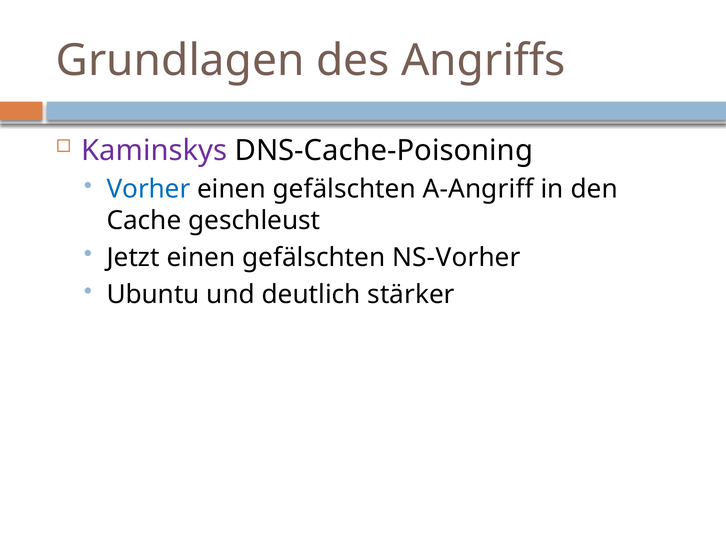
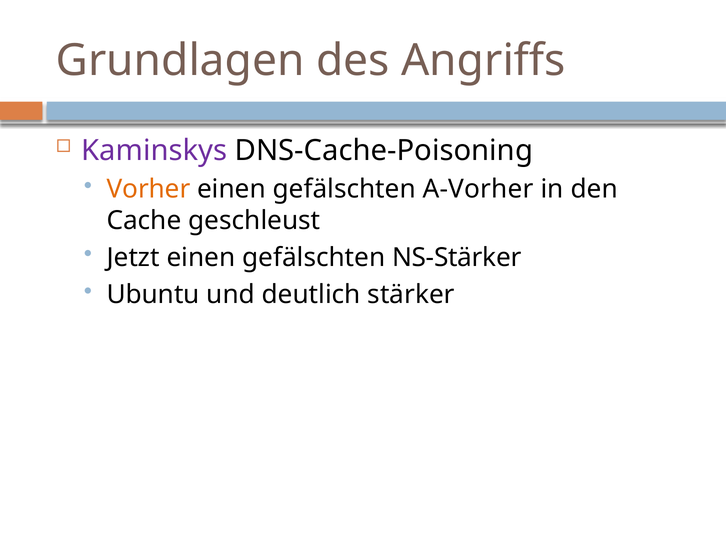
Vorher colour: blue -> orange (149, 189)
A-Angriff: A-Angriff -> A-Vorher (478, 189)
NS-Vorher: NS-Vorher -> NS-Stärker (457, 257)
